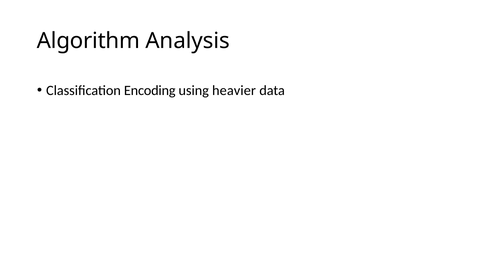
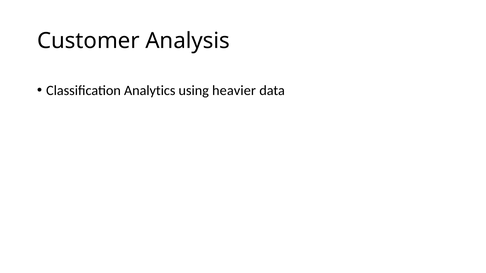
Algorithm: Algorithm -> Customer (88, 41)
Encoding: Encoding -> Analytics (150, 91)
